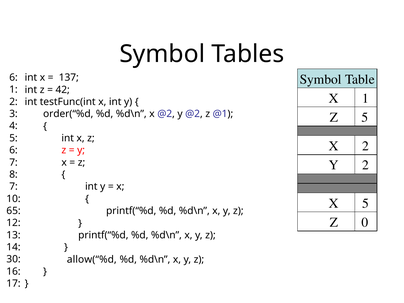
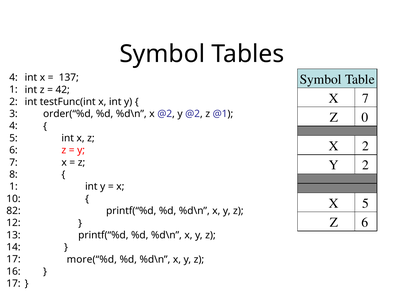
6: 6 -> 4 (14, 78)
X 1: 1 -> 7 (366, 98)
Z 5: 5 -> 0 (365, 117)
7: 7 -> 1 (14, 187)
65: 65 -> 82 (14, 211)
Z 0: 0 -> 6 (365, 222)
30: 30 -> 17 (14, 259)
allow(“%d: allow(“%d -> more(“%d (92, 259)
